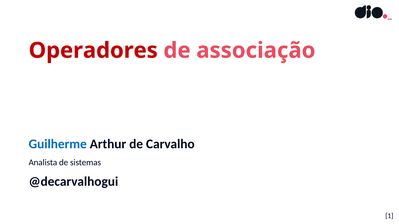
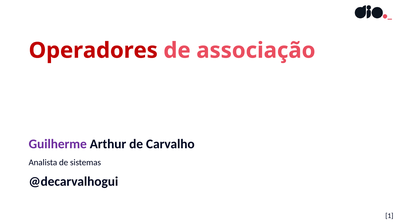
Guilherme colour: blue -> purple (58, 144)
